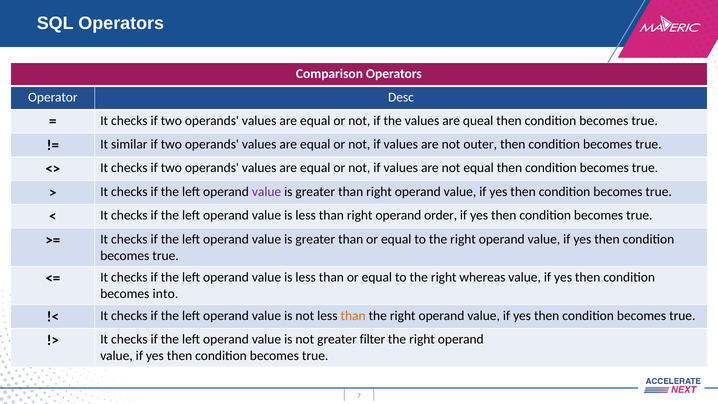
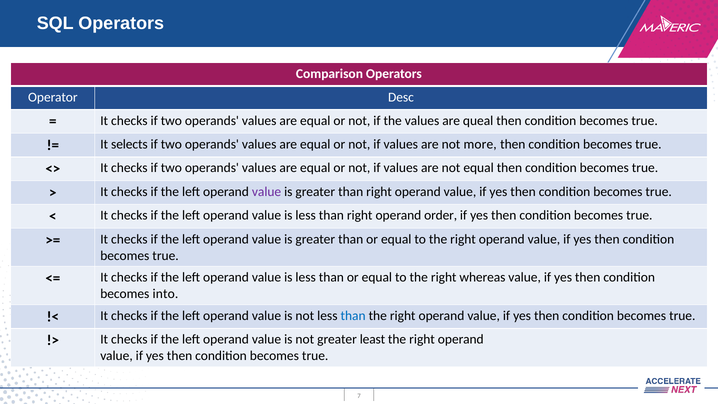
similar: similar -> selects (129, 144)
outer: outer -> more (480, 144)
than colour: orange -> blue (353, 316)
filter: filter -> least (372, 339)
